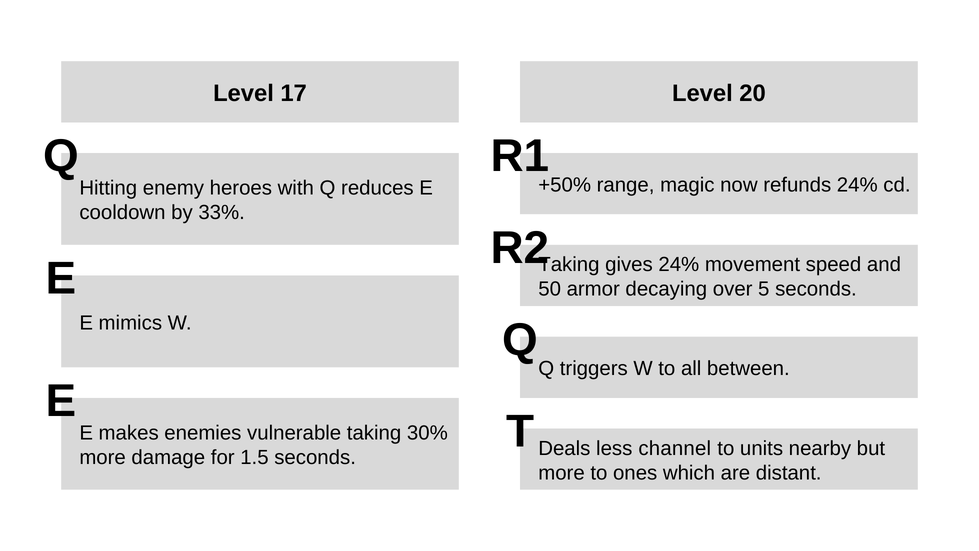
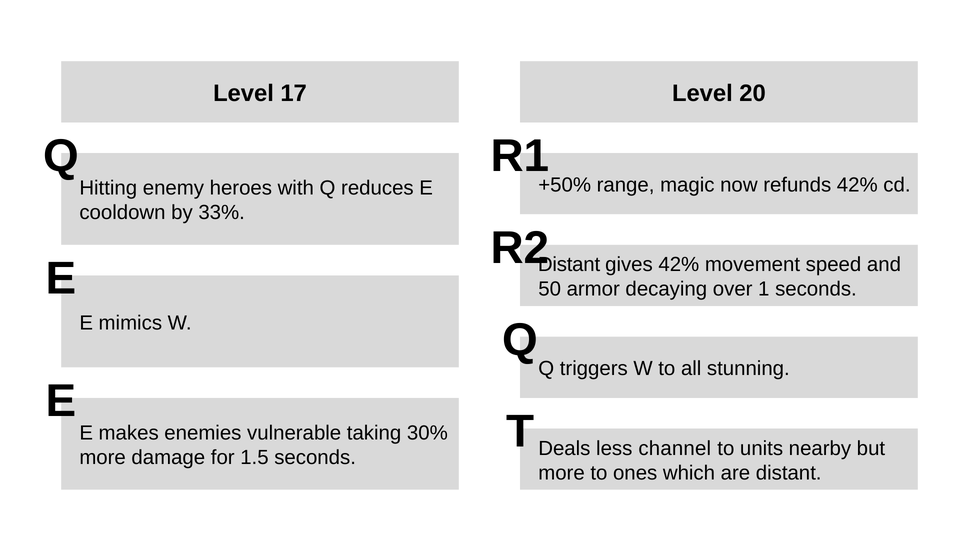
refunds 24%: 24% -> 42% (857, 185)
Taking: Taking -> Distant (569, 265)
gives 24%: 24% -> 42% (679, 265)
5: 5 -> 1 (764, 289)
between: between -> stunning (748, 369)
